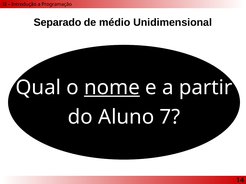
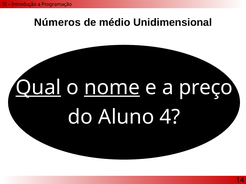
Separado: Separado -> Números (57, 23)
Qual underline: none -> present (38, 88)
partir: partir -> preço (206, 88)
7: 7 -> 4 (170, 117)
